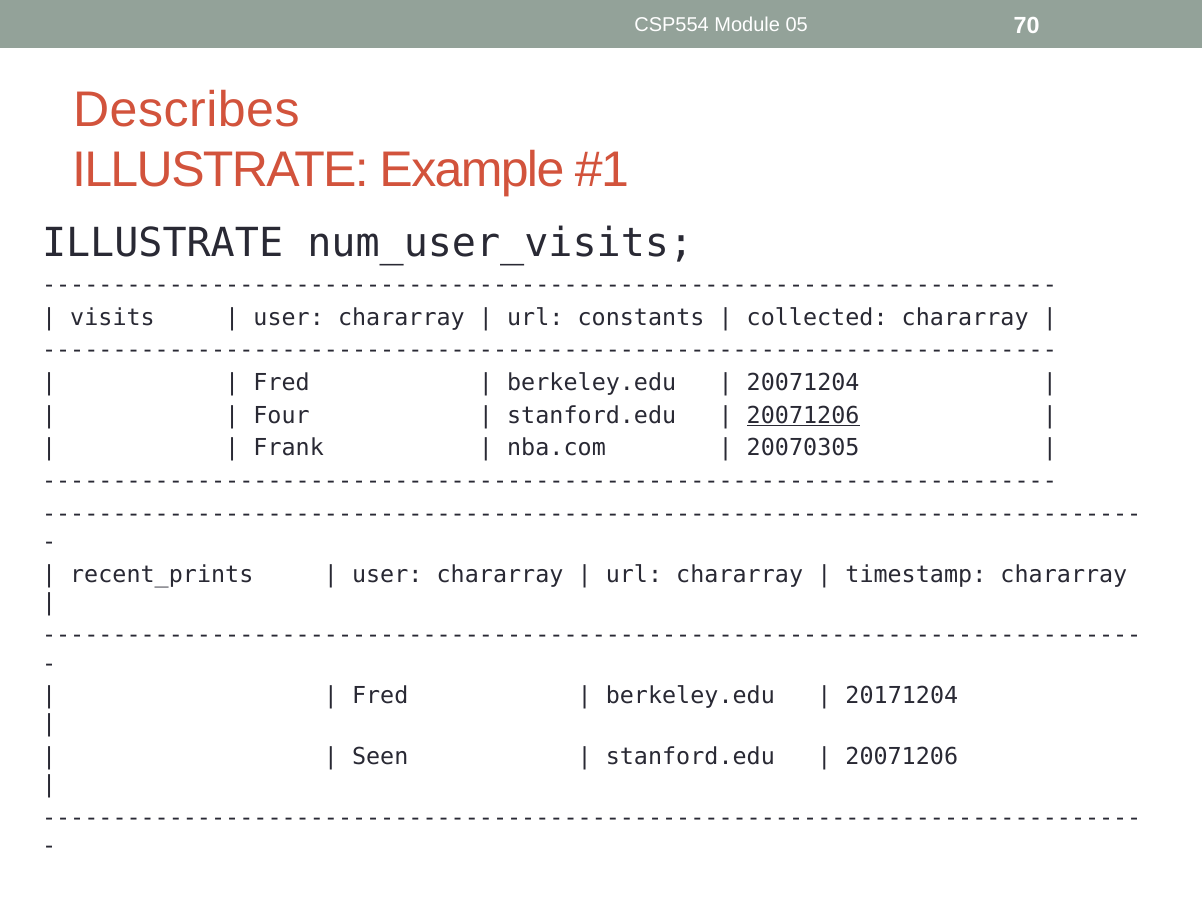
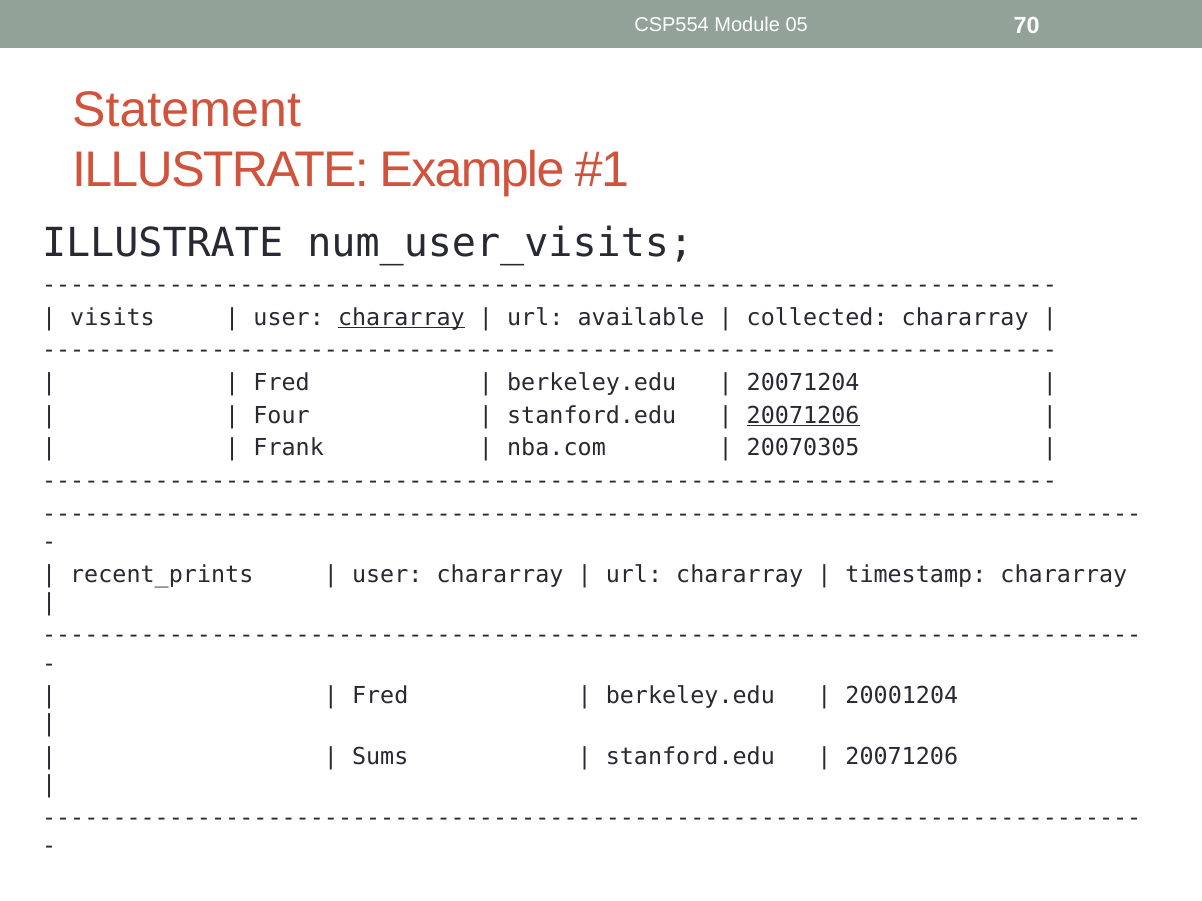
Describes: Describes -> Statement (187, 110)
chararray underline: none -> present (401, 318)
constants: constants -> available (641, 318)
20171204: 20171204 -> 20001204 (902, 696)
Seen: Seen -> Sums (380, 757)
